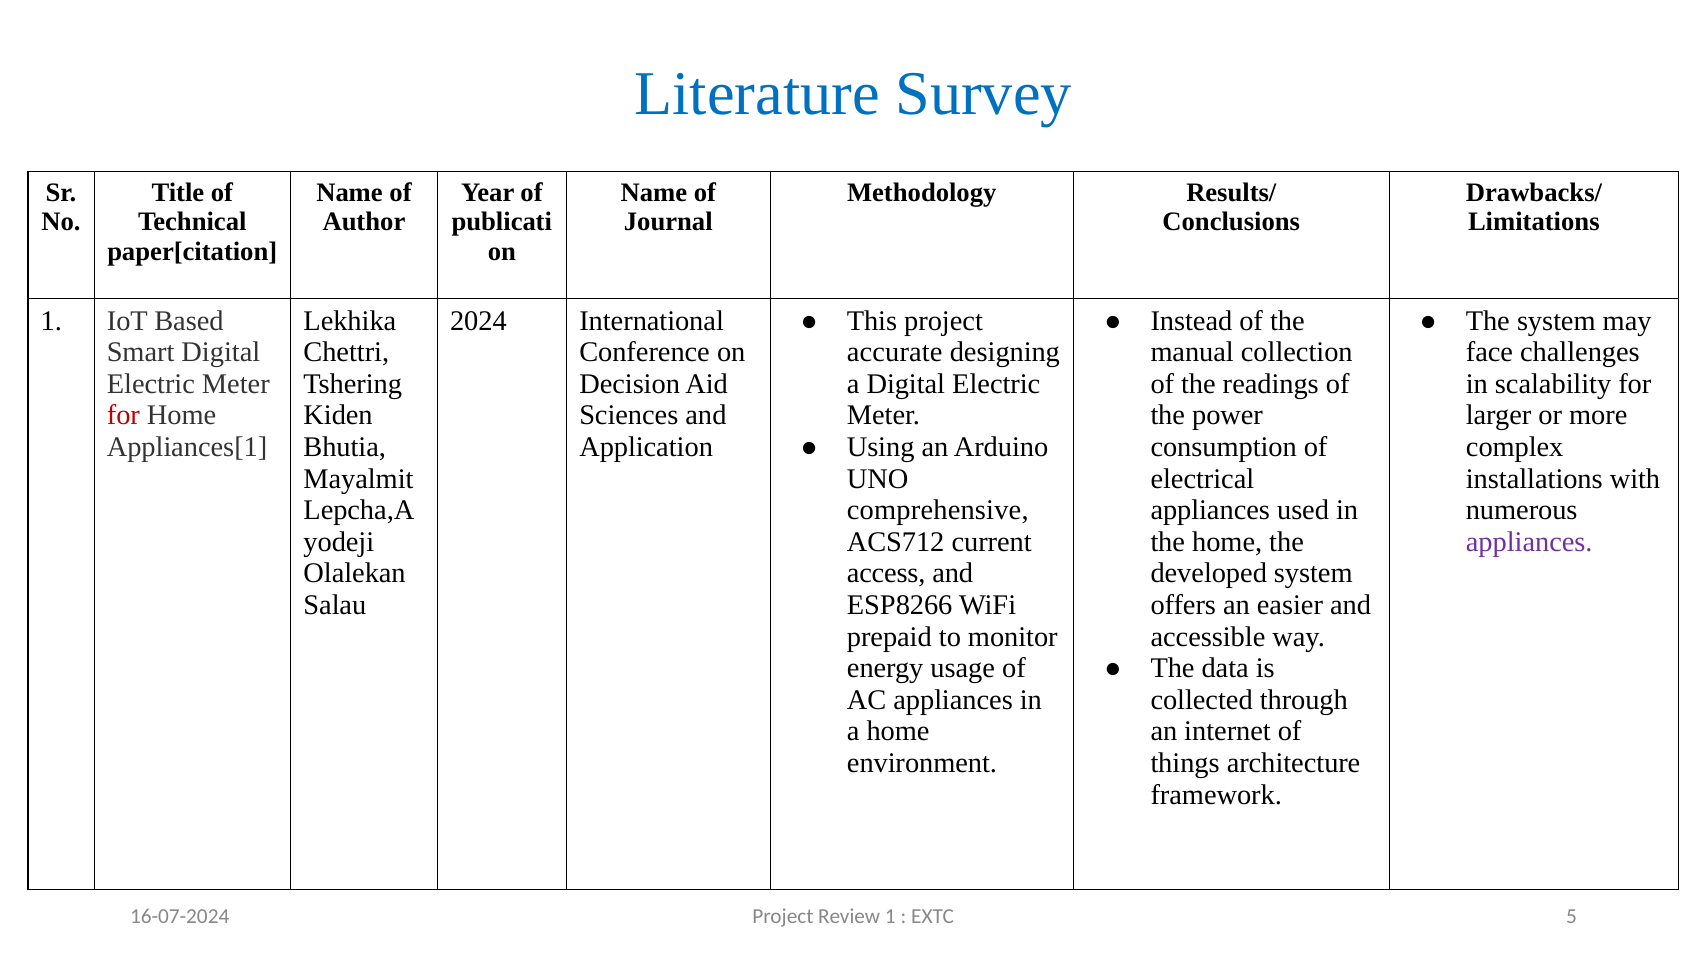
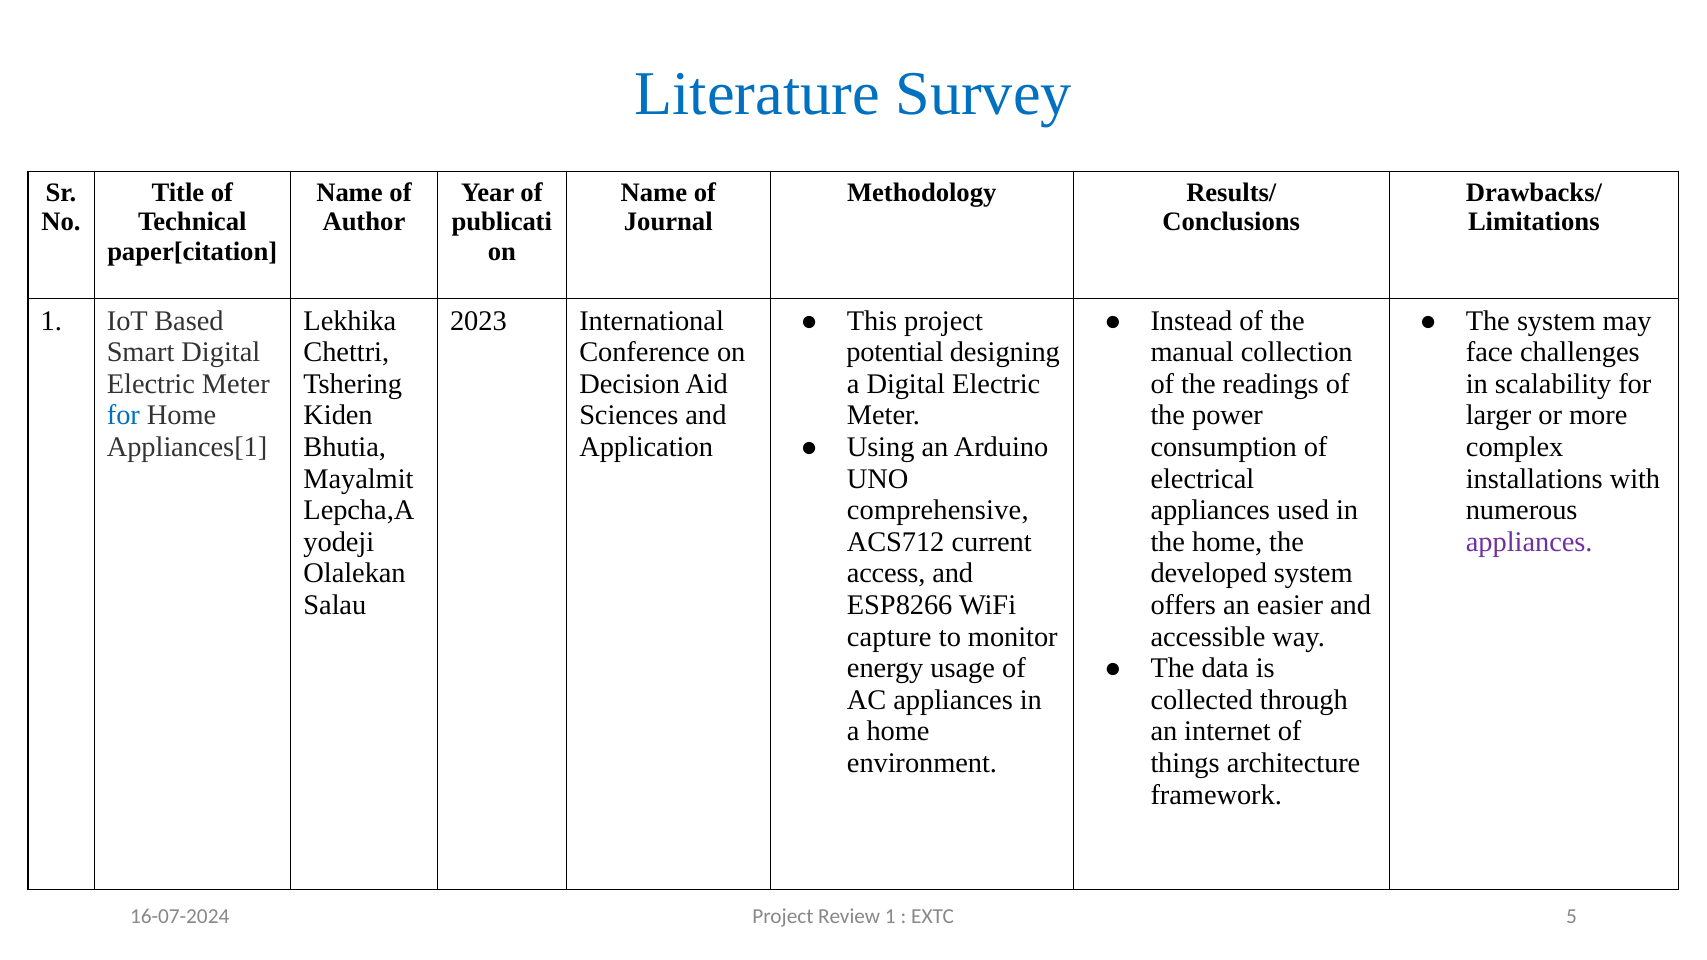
2024: 2024 -> 2023 (478, 321)
accurate: accurate -> potential (895, 352)
for colour: red -> blue (123, 416)
prepaid: prepaid -> capture (889, 637)
